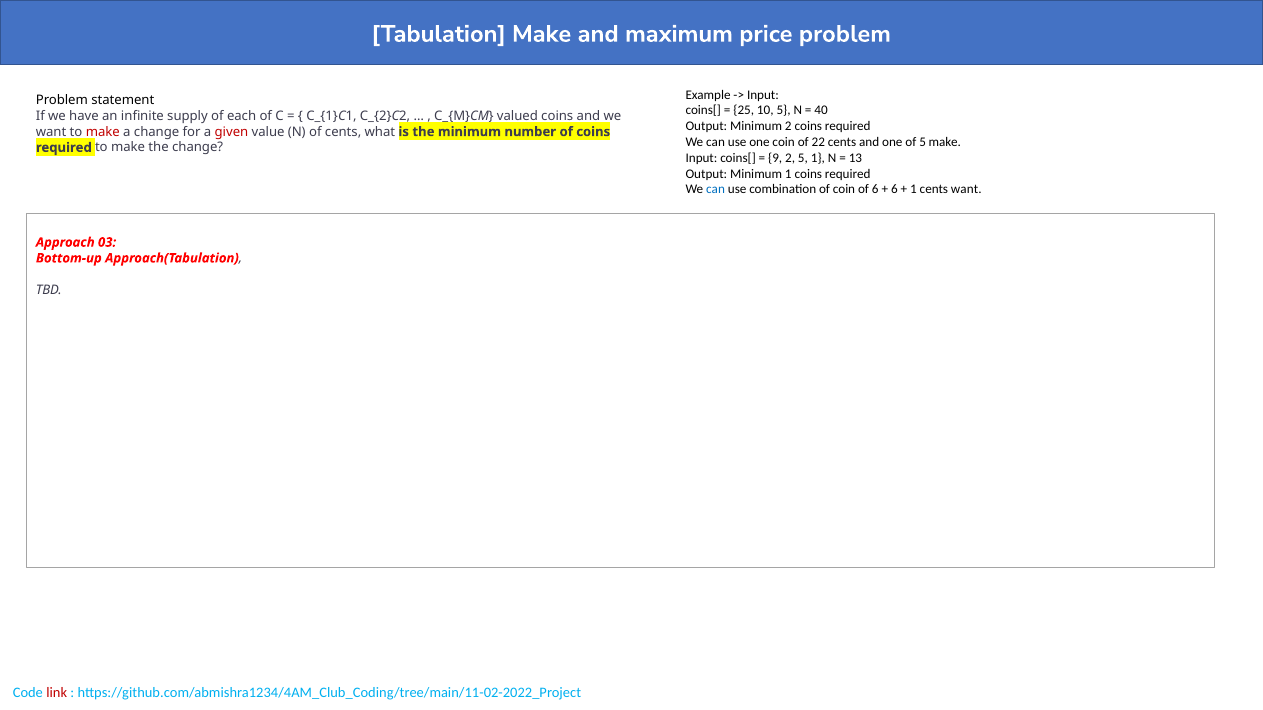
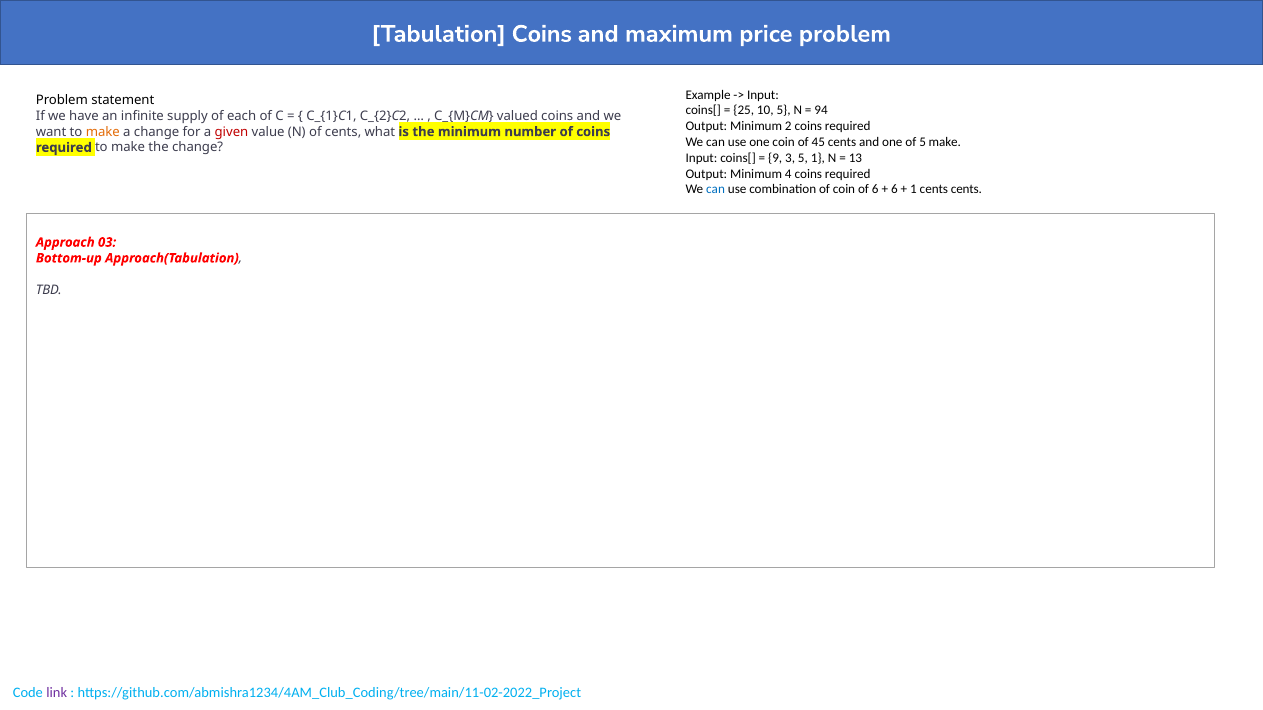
Tabulation Make: Make -> Coins (542, 34)
40: 40 -> 94 (821, 111)
make colour: red -> orange (103, 132)
22: 22 -> 45 (818, 142)
9 2: 2 -> 3 (790, 158)
Minimum 1: 1 -> 4 (788, 174)
cents want: want -> cents (966, 190)
link colour: red -> purple (57, 693)
